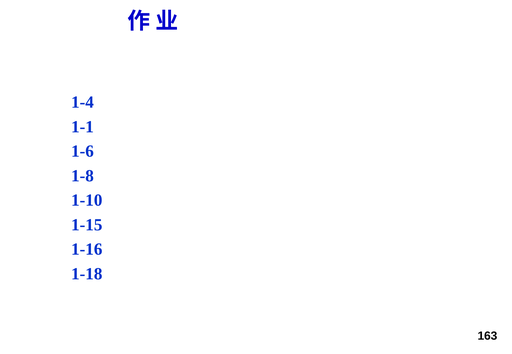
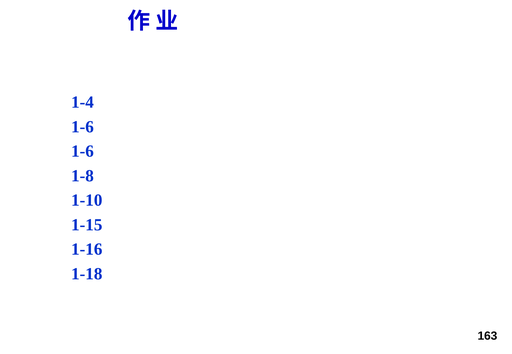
1-1: 1-1 -> 1-6 (82, 127)
